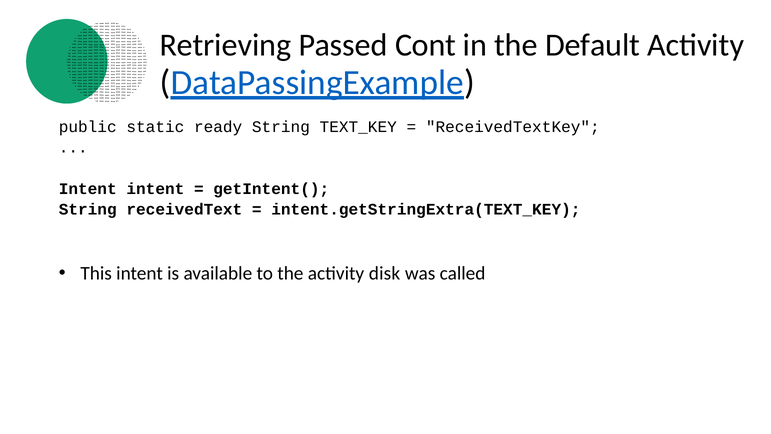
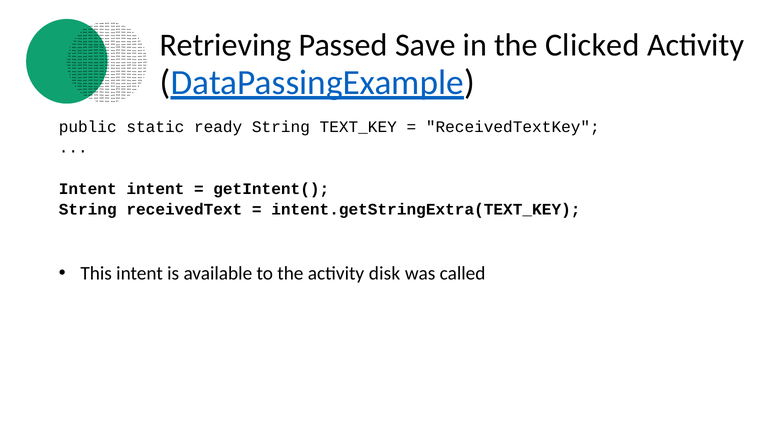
Cont: Cont -> Save (425, 45)
Default: Default -> Clicked (592, 45)
